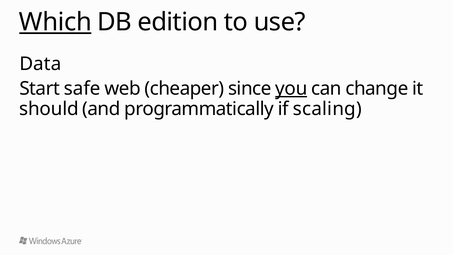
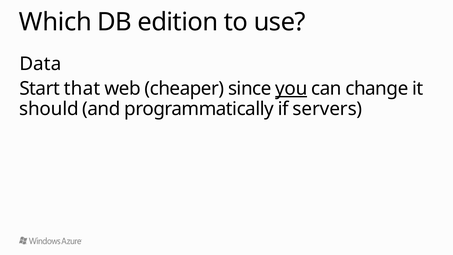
Which underline: present -> none (55, 22)
safe: safe -> that (82, 89)
scaling: scaling -> servers (327, 109)
